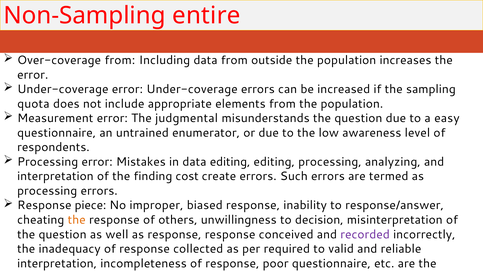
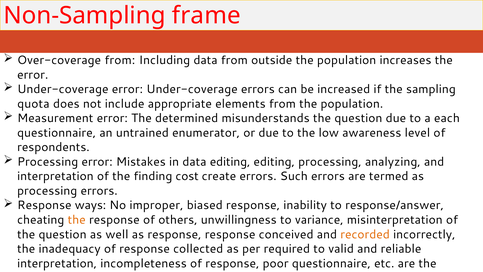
entire: entire -> frame (206, 15)
judgmental: judgmental -> determined (187, 118)
easy: easy -> each (447, 118)
piece: piece -> ways (90, 205)
decision: decision -> variance (319, 220)
recorded colour: purple -> orange (365, 234)
